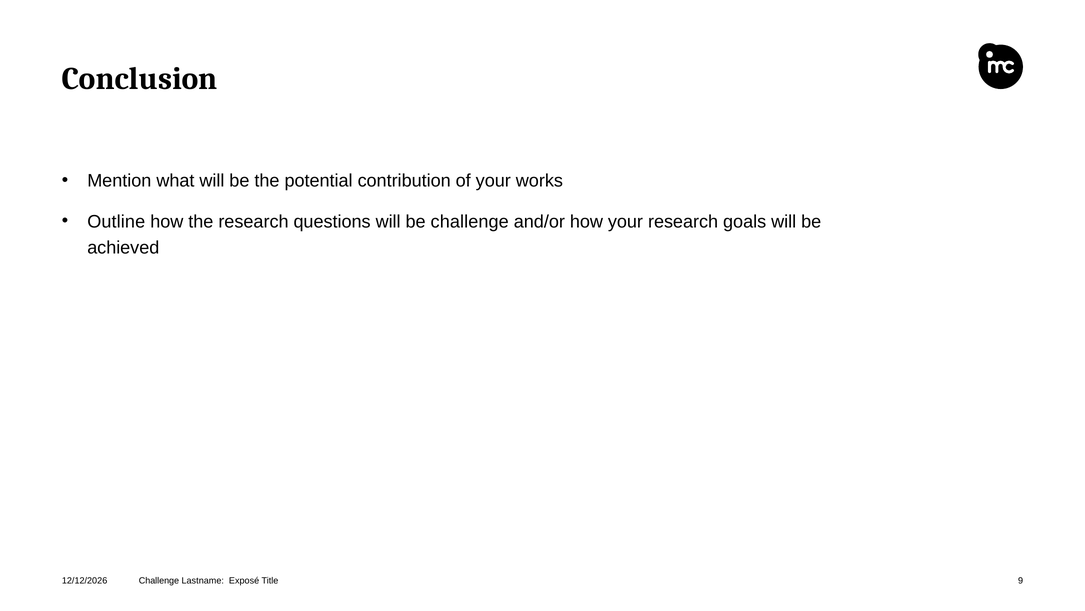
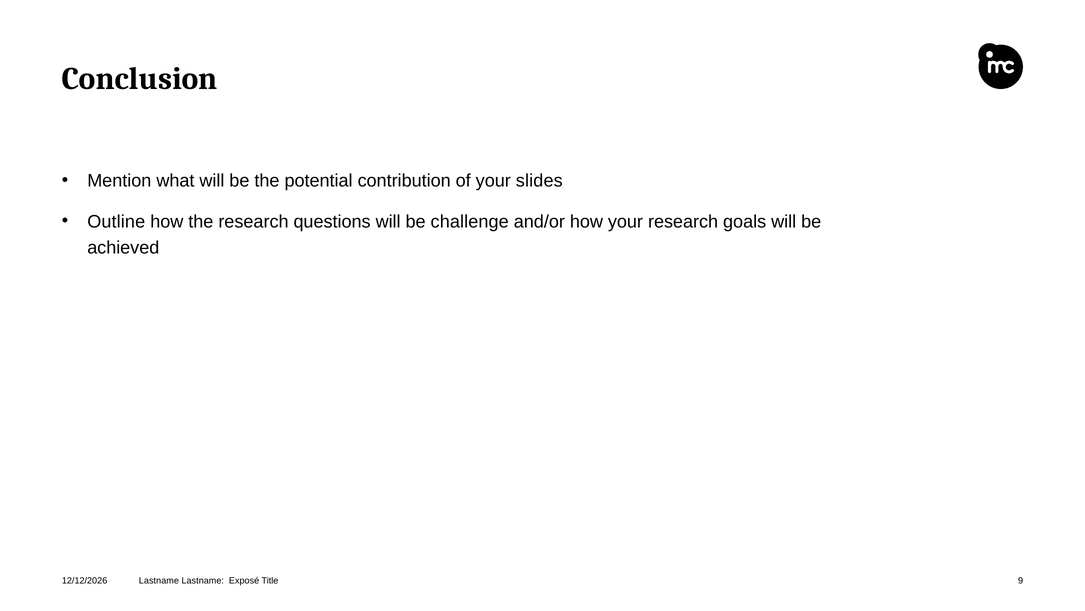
works: works -> slides (539, 181)
Challenge: Challenge -> Lastname (159, 580)
